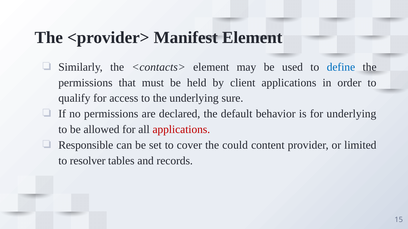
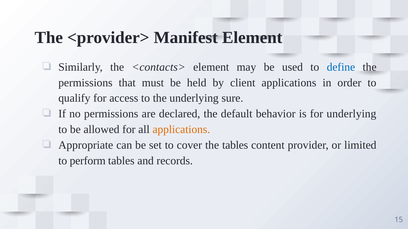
applications colour: red -> orange (181, 130)
Responsible: Responsible -> Appropriate (86, 145)
the could: could -> tables (235, 145)
resolver: resolver -> perform (88, 161)
